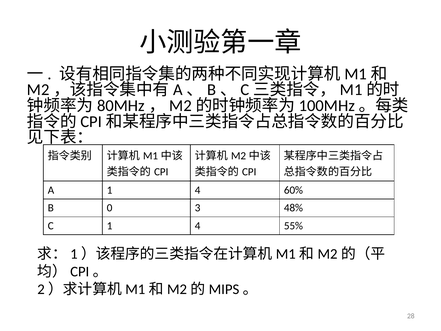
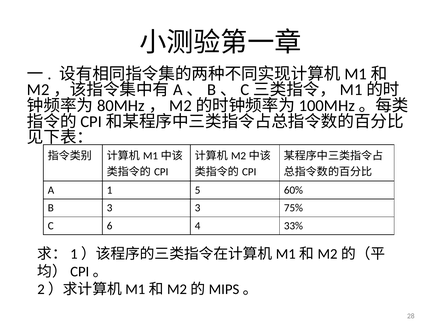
A 1 4: 4 -> 5 (198, 190)
B 0: 0 -> 3 (110, 208)
48%: 48% -> 75% (293, 208)
C 1: 1 -> 6 (110, 226)
55%: 55% -> 33% (293, 226)
